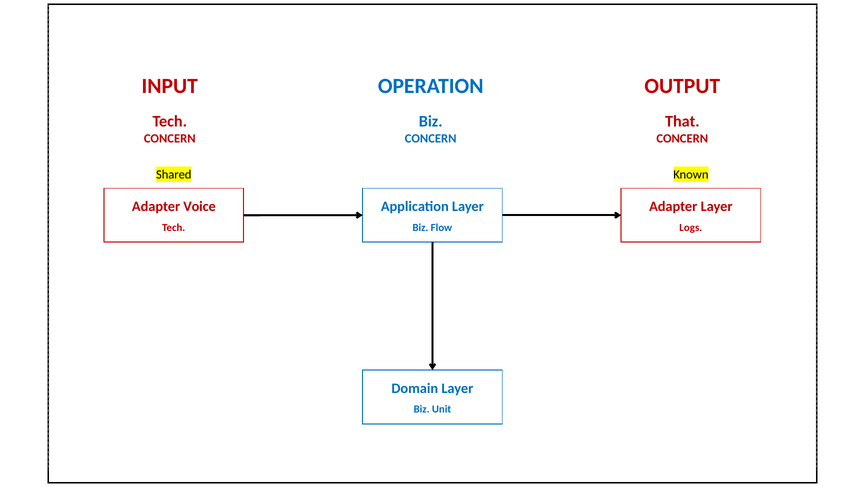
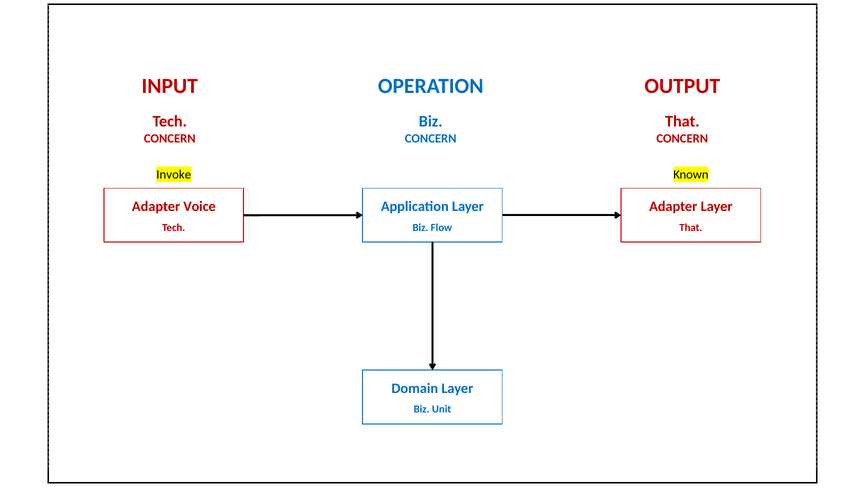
Shared: Shared -> Invoke (174, 174)
Logs: Logs -> That (691, 227)
